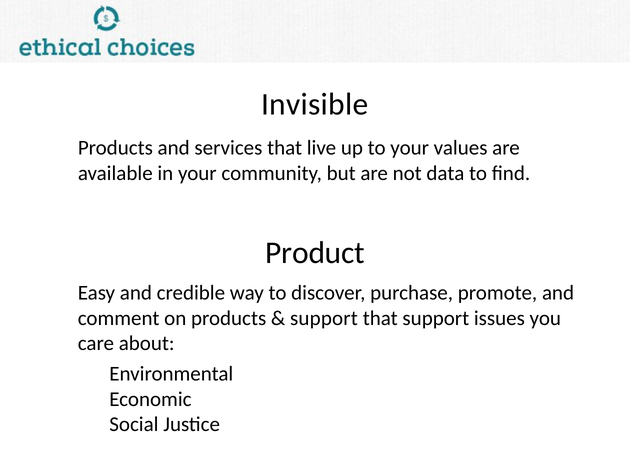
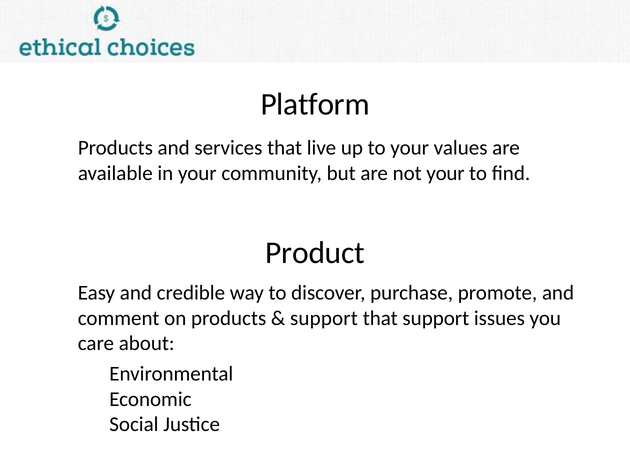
Invisible: Invisible -> Platform (315, 104)
not data: data -> your (445, 173)
